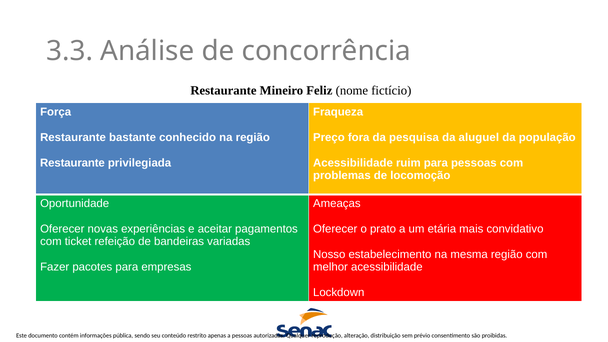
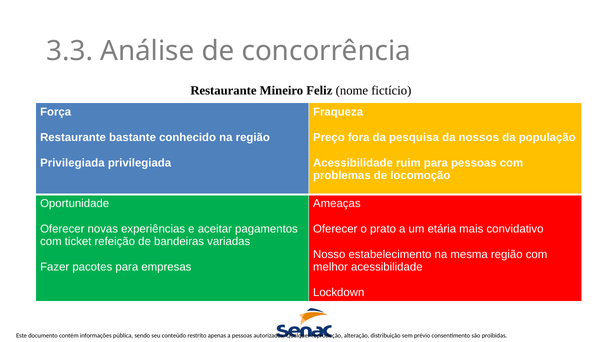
aluguel: aluguel -> nossos (479, 137)
Restaurante: Restaurante -> Privilegiada (72, 163)
